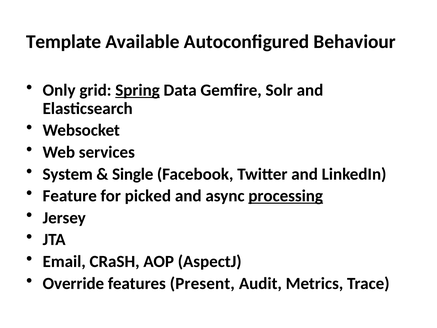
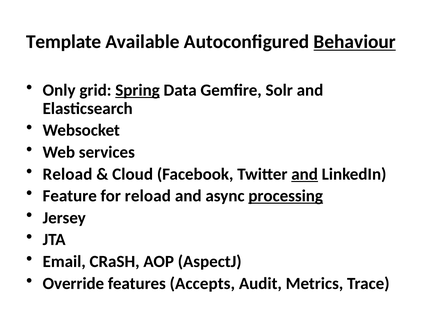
Behaviour underline: none -> present (355, 42)
System: System -> Reload (68, 174)
Single: Single -> Cloud (133, 174)
and underline: none -> present (305, 174)
for picked: picked -> reload (148, 196)
Present: Present -> Accepts (202, 283)
